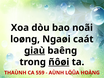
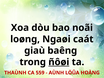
giaù underline: present -> none (35, 51)
